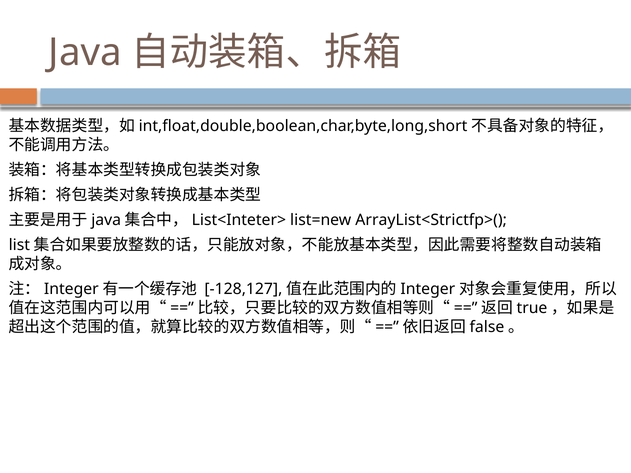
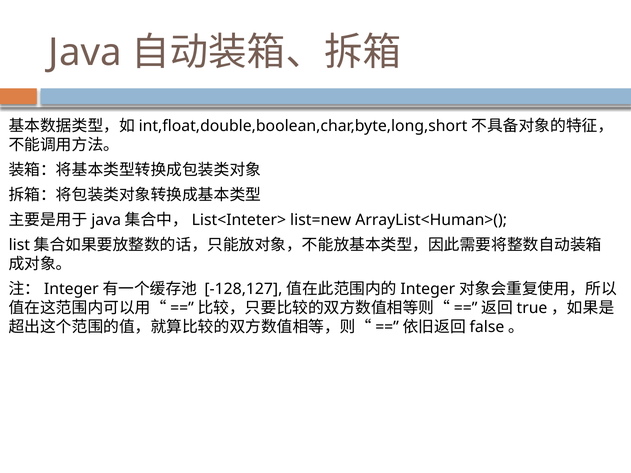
ArrayList<Strictfp>(: ArrayList<Strictfp>( -> ArrayList<Human>( (431, 220)
